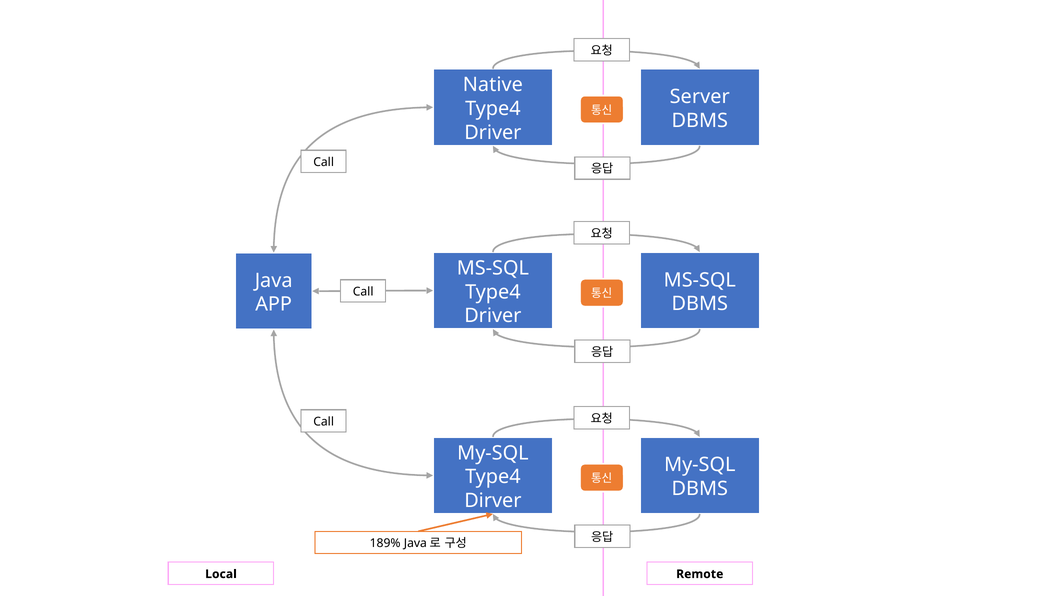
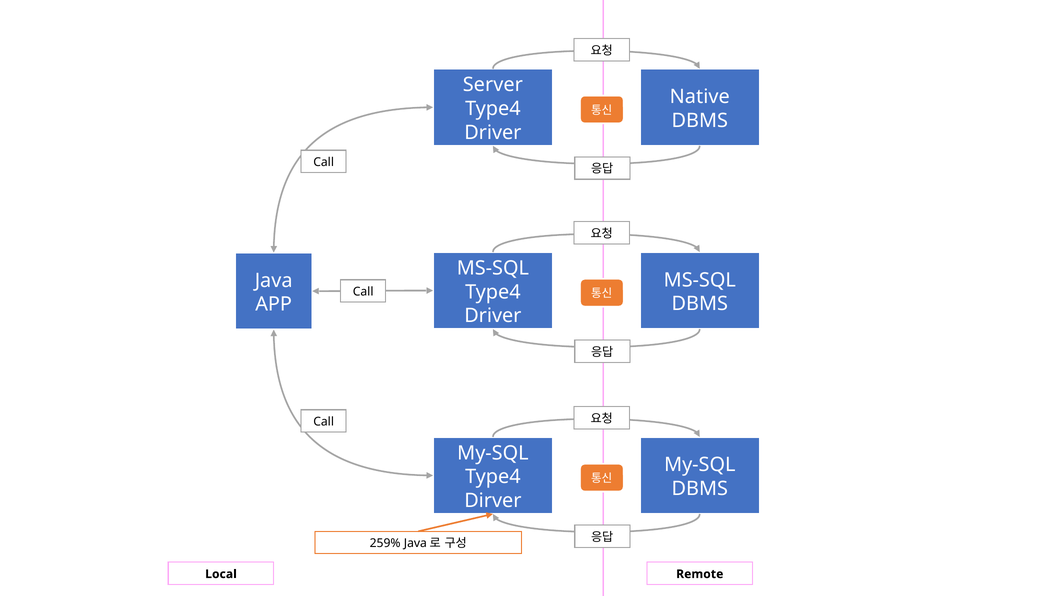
Native: Native -> Server (493, 85)
Server: Server -> Native (700, 97)
189%: 189% -> 259% (385, 544)
